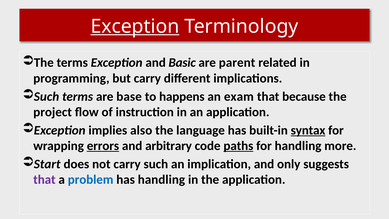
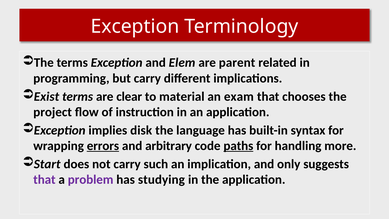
Exception underline: present -> none (135, 26)
Basic: Basic -> Elem (182, 63)
Such: Such -> Exist (47, 96)
base: base -> clear (129, 96)
happens: happens -> material (182, 96)
because: because -> chooses (304, 96)
also: also -> disk (141, 130)
syntax underline: present -> none (308, 130)
problem colour: blue -> purple (91, 179)
has handling: handling -> studying (161, 179)
